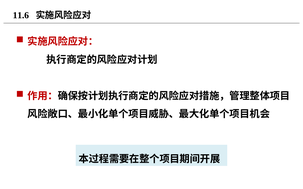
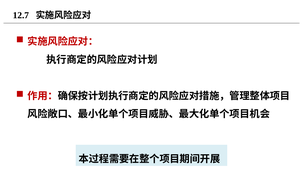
11.6: 11.6 -> 12.7 (21, 15)
